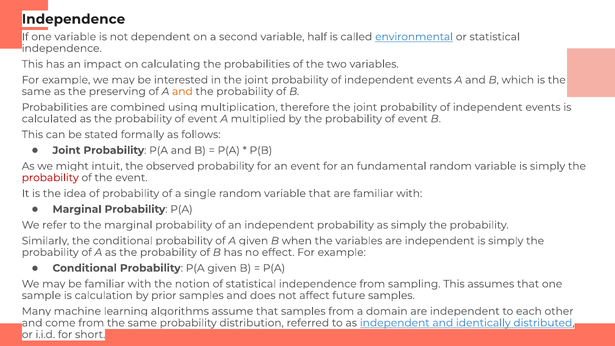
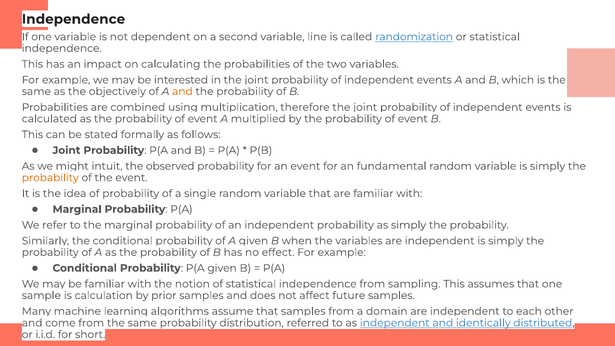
half: half -> line (317, 37)
environmental: environmental -> randomization (414, 37)
preserving: preserving -> objectively (117, 91)
probability colour: red -> orange (50, 178)
